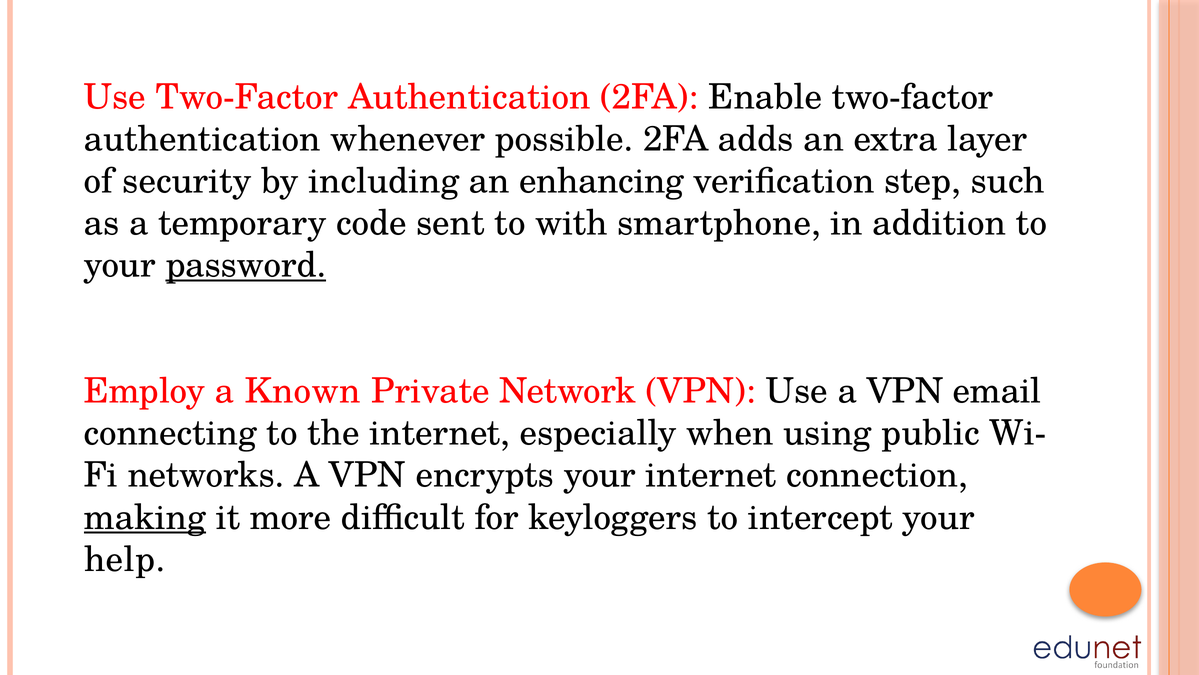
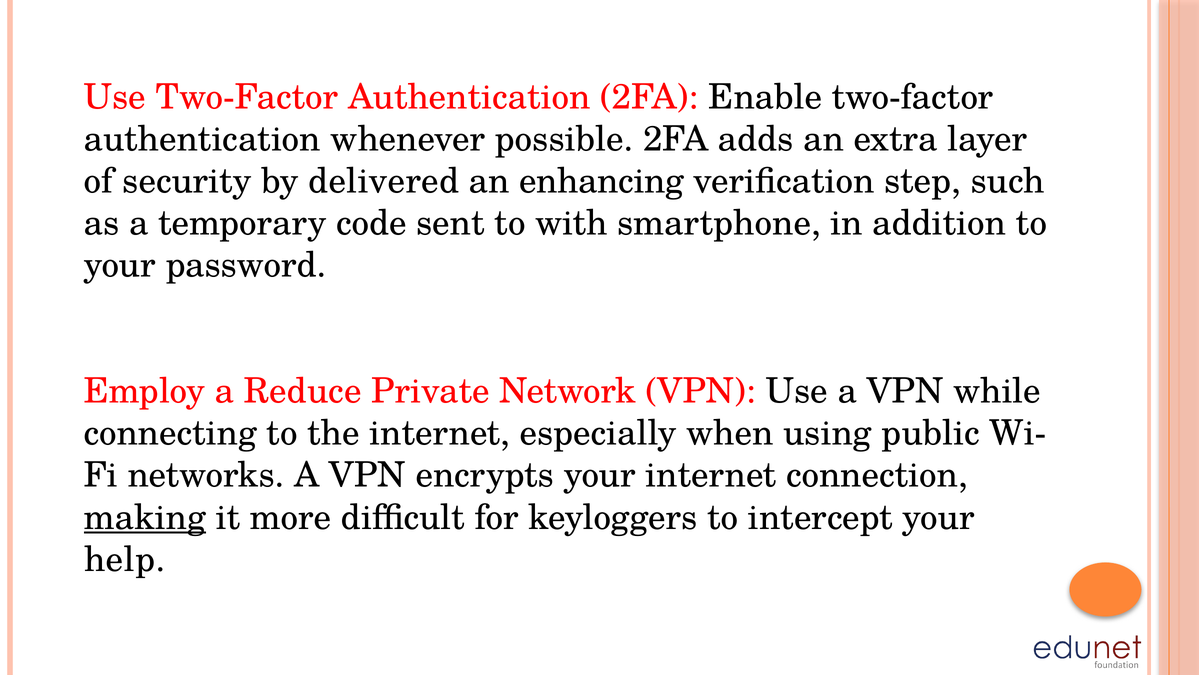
including: including -> delivered (384, 181)
password underline: present -> none (246, 265)
Known: Known -> Reduce (303, 391)
email: email -> while (997, 391)
